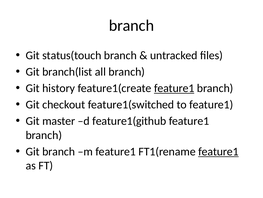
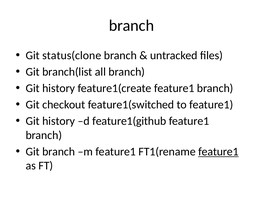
status(touch: status(touch -> status(clone (72, 55)
feature1 underline: present -> none (174, 88)
master: master -> history (59, 121)
